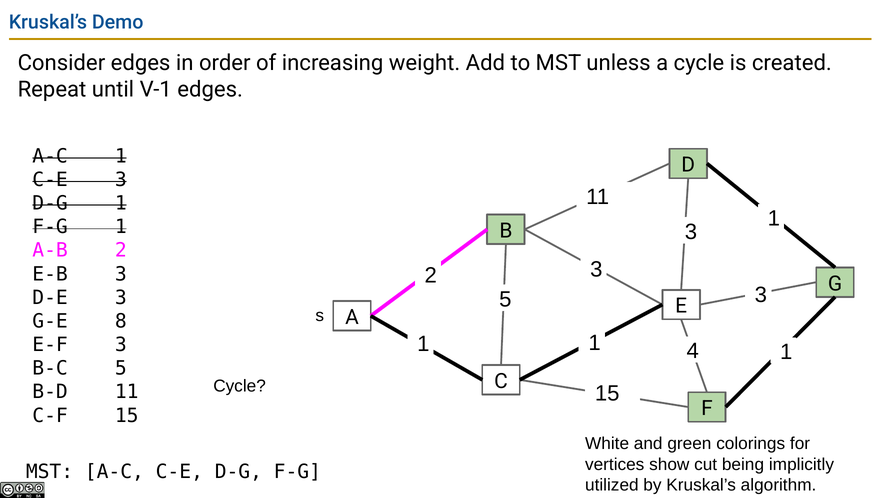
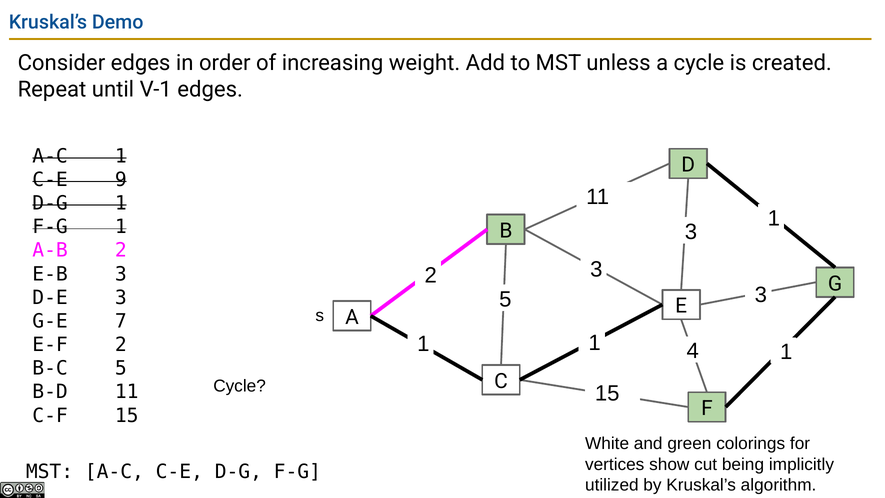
C-E 3: 3 -> 9 (121, 180)
8: 8 -> 7 (121, 321)
E-F 3: 3 -> 2 (121, 345)
